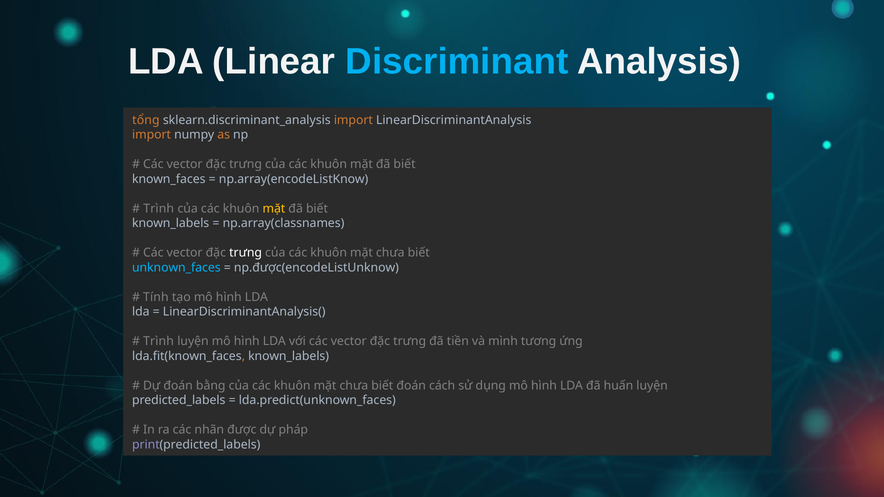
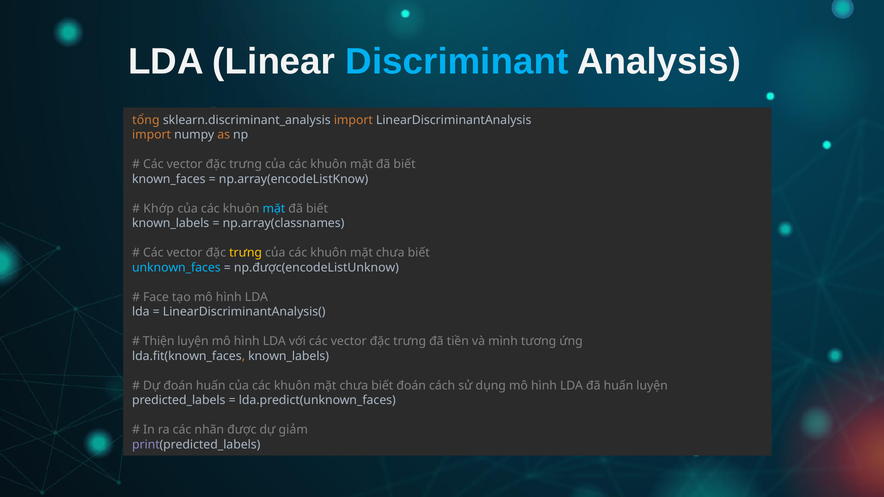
Trình: Trình -> Khớp (159, 209)
mặt colour: yellow -> light blue (274, 209)
trưng colour: white -> yellow (246, 253)
Tính: Tính -> Face (156, 297)
Trình: Trình -> Thiện (159, 342)
đoán bằng: bằng -> huấn (211, 386)
pháp: pháp -> giảm (293, 430)
